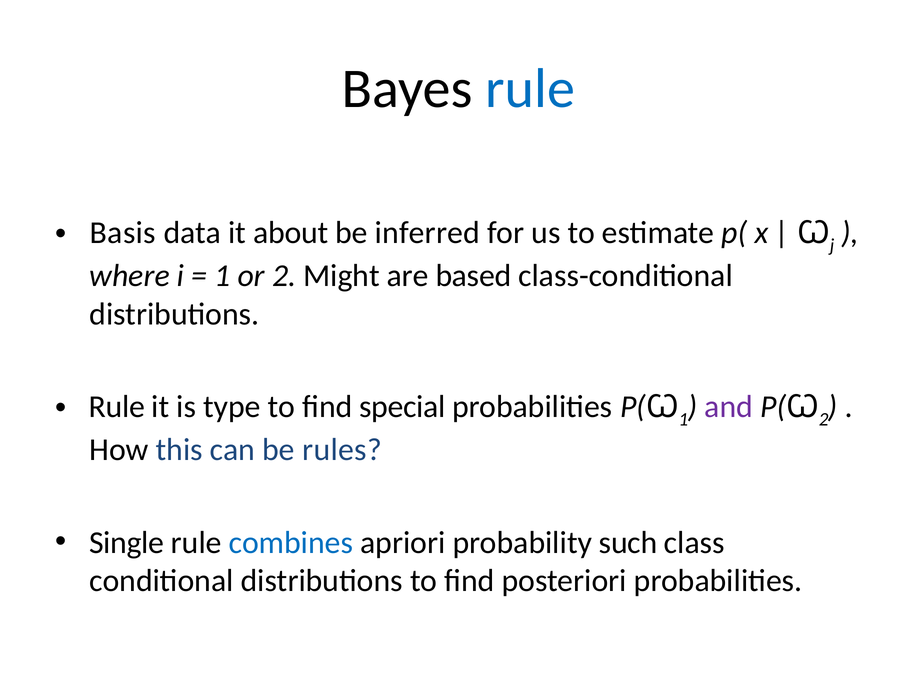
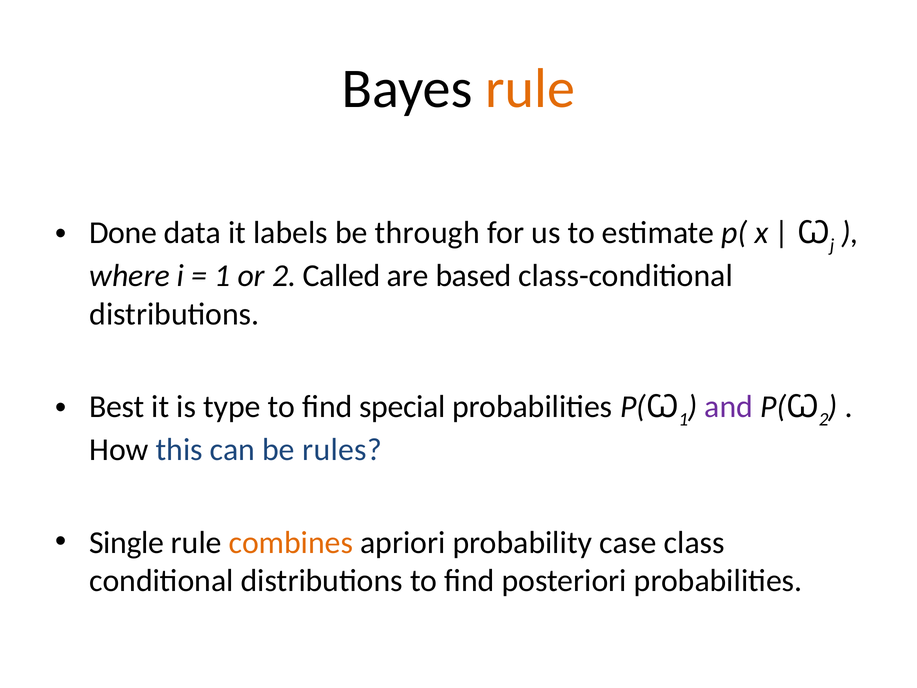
rule colour: blue -> orange (530, 89)
Basis: Basis -> Done (123, 233)
about: about -> labels (291, 233)
inferred: inferred -> through (427, 233)
Might: Might -> Called (342, 276)
Rule: Rule -> Best (117, 407)
combines colour: blue -> orange (291, 543)
such: such -> case (628, 543)
